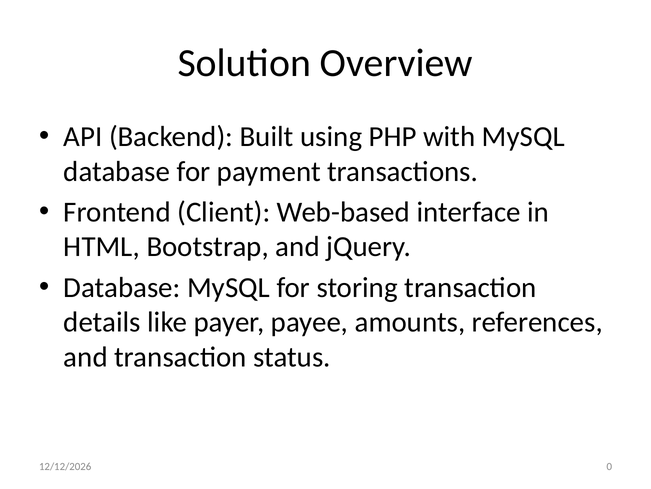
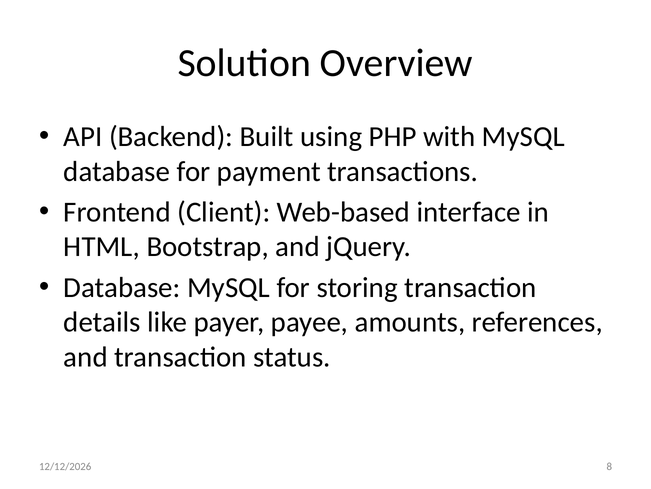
0: 0 -> 8 (609, 466)
